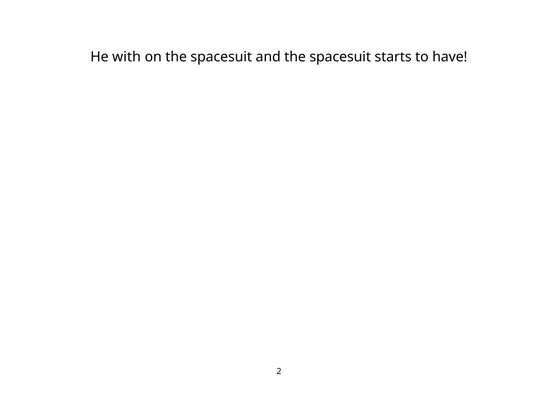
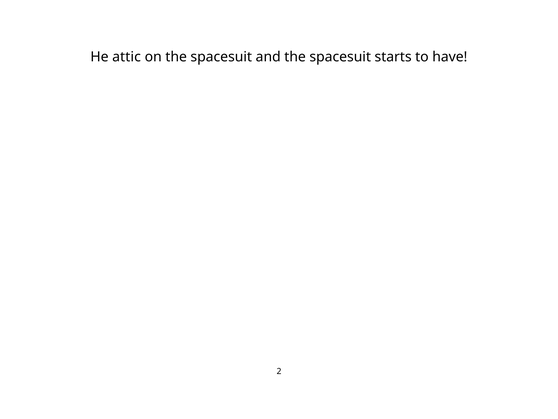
with: with -> attic (127, 57)
